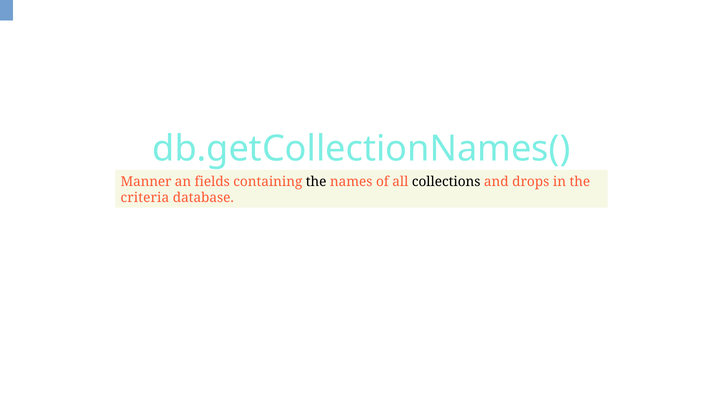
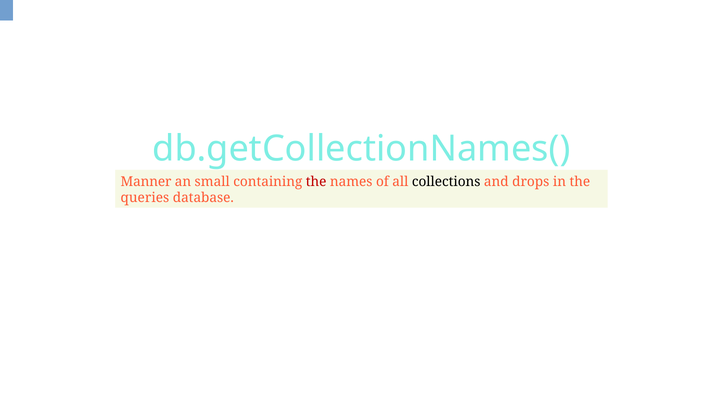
fields: fields -> small (212, 181)
the colour: black -> red (316, 181)
criteria: criteria -> queries (145, 198)
